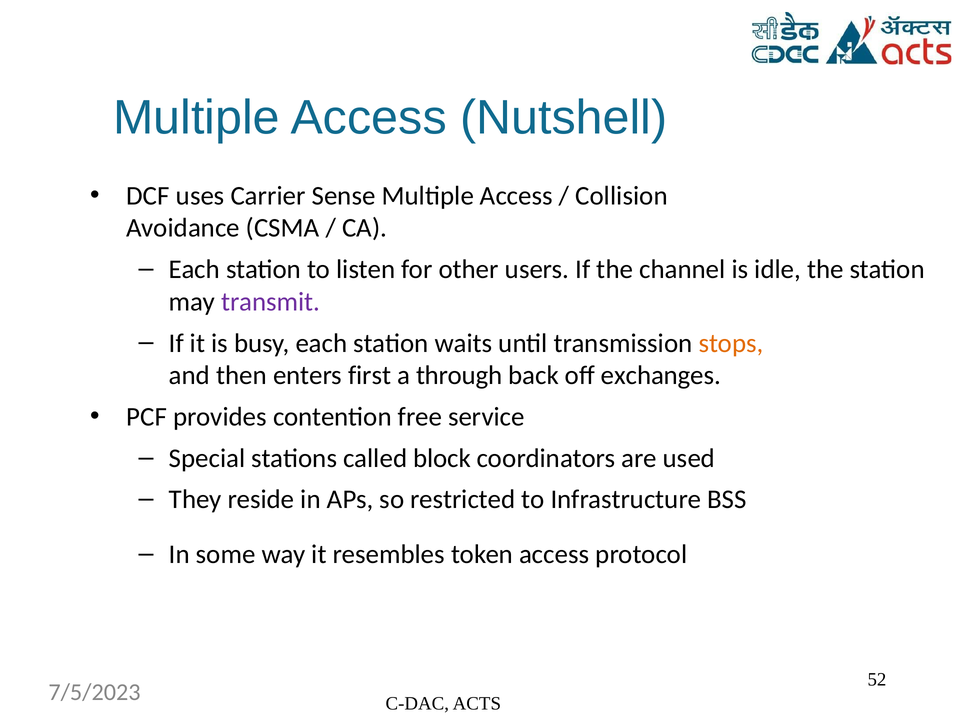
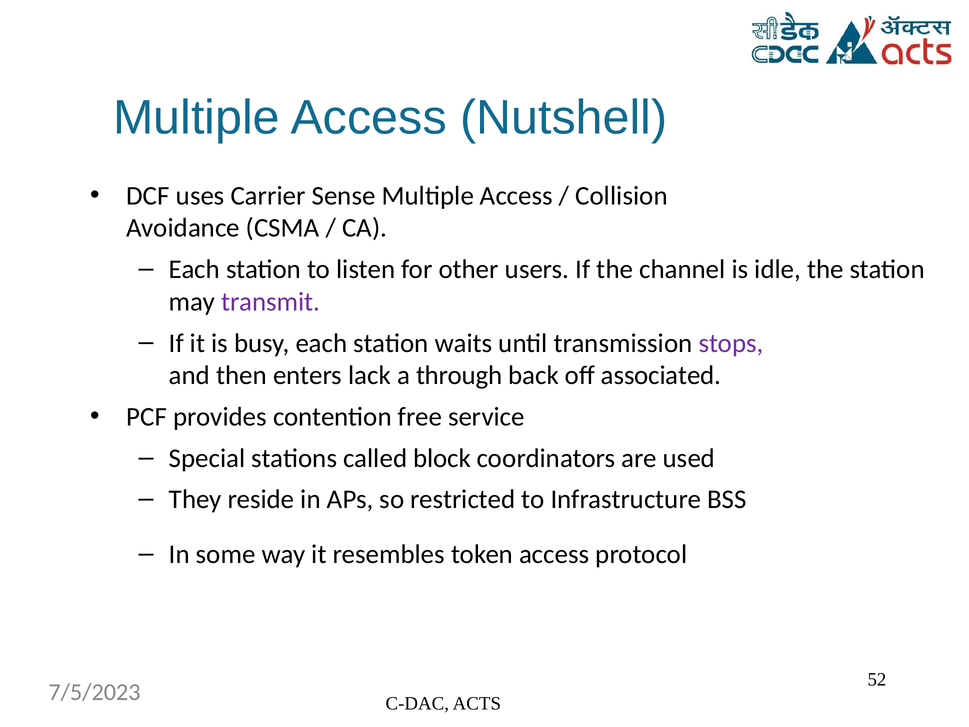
stops colour: orange -> purple (731, 343)
first: first -> lack (370, 375)
exchanges: exchanges -> associated (661, 375)
